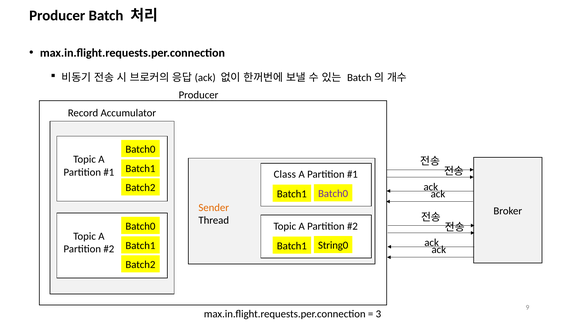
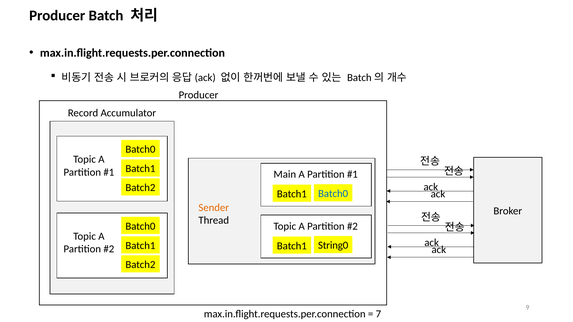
Class: Class -> Main (285, 174)
Batch0 colour: purple -> blue (333, 194)
3: 3 -> 7 (378, 314)
